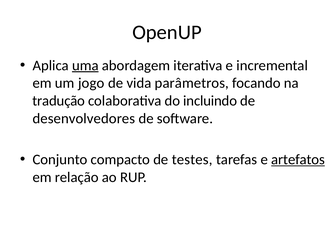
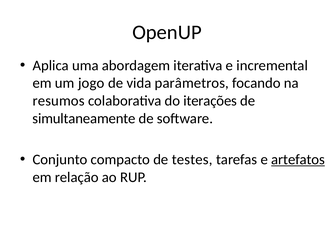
uma underline: present -> none (85, 66)
tradução: tradução -> resumos (59, 101)
incluindo: incluindo -> iterações (210, 101)
desenvolvedores: desenvolvedores -> simultaneamente (84, 119)
